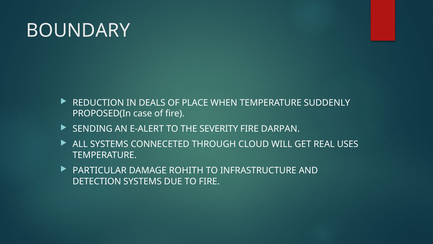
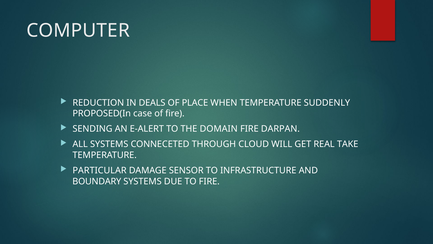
BOUNDARY: BOUNDARY -> COMPUTER (78, 30)
SEVERITY: SEVERITY -> DOMAIN (219, 129)
USES: USES -> TAKE (348, 144)
ROHITH: ROHITH -> SENSOR (186, 170)
DETECTION: DETECTION -> BOUNDARY (97, 181)
